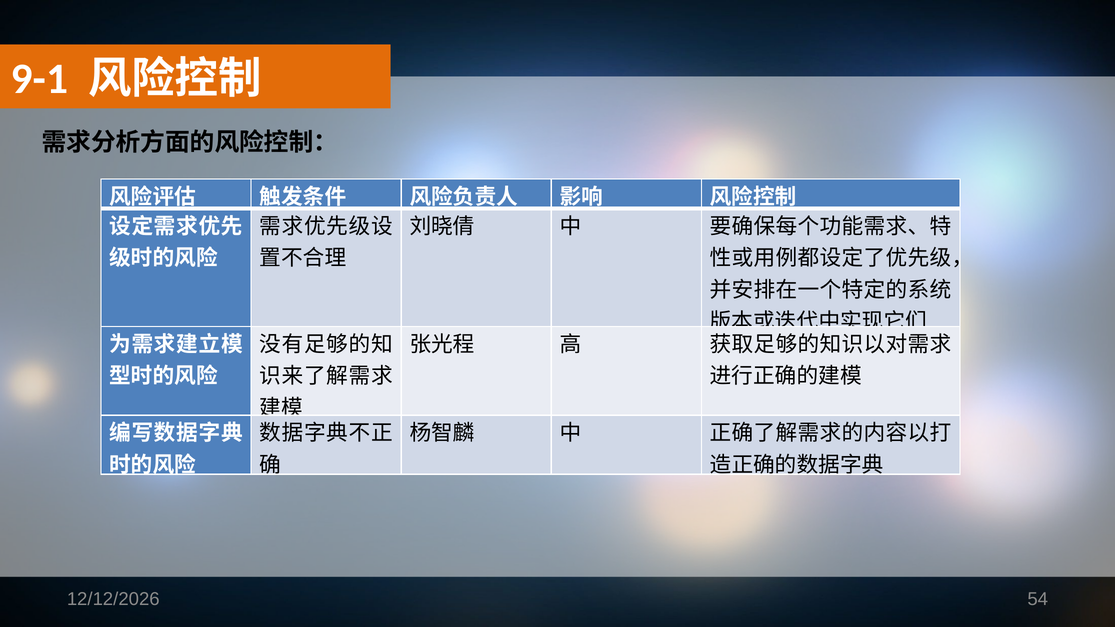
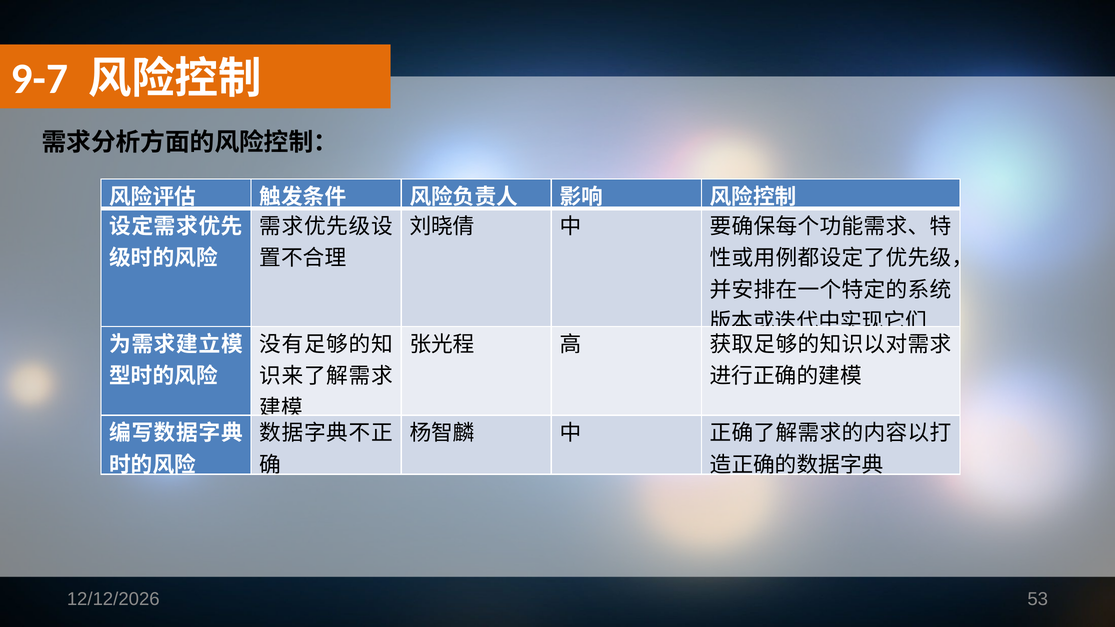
9-1: 9-1 -> 9-7 (40, 79)
54: 54 -> 53 (1038, 599)
